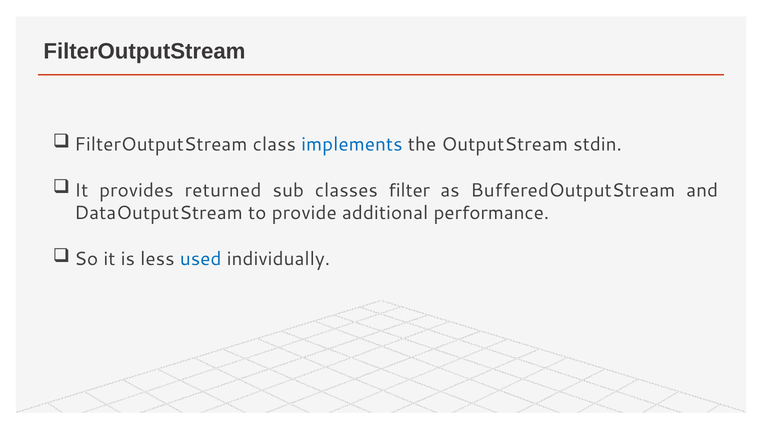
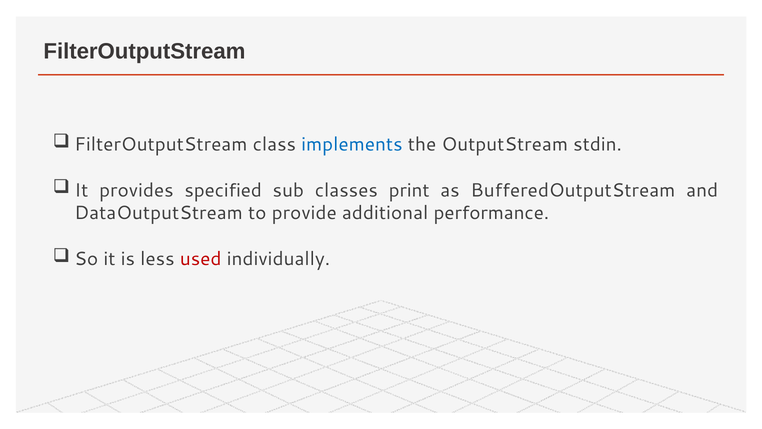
returned: returned -> specified (223, 190)
filter: filter -> print (409, 190)
used colour: blue -> red (201, 259)
